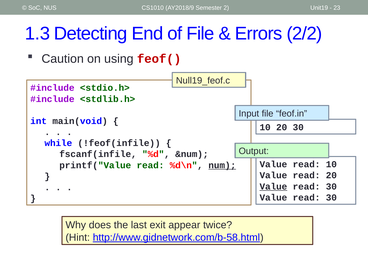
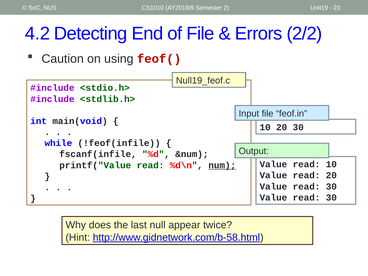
1.3: 1.3 -> 4.2 (38, 33)
Value underline: present -> none (273, 186)
exit: exit -> null (158, 225)
